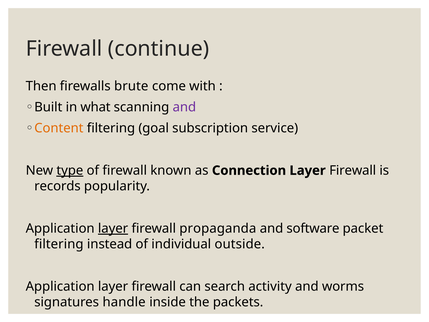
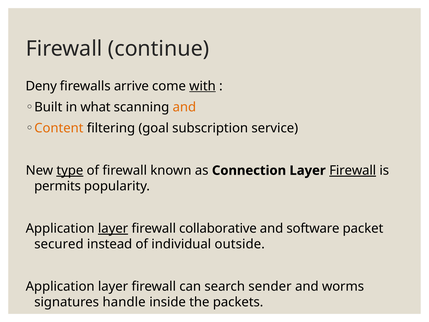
Then: Then -> Deny (41, 86)
brute: brute -> arrive (131, 86)
with underline: none -> present (202, 86)
and colour: purple -> orange (184, 107)
Firewall underline: none -> present (353, 170)
records: records -> permits (58, 186)
propaganda: propaganda -> collaborative (218, 228)
filtering: filtering -> secured (59, 244)
activity: activity -> sender (270, 286)
